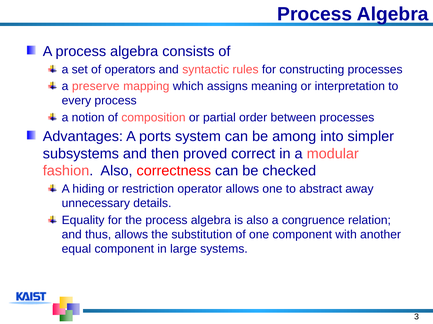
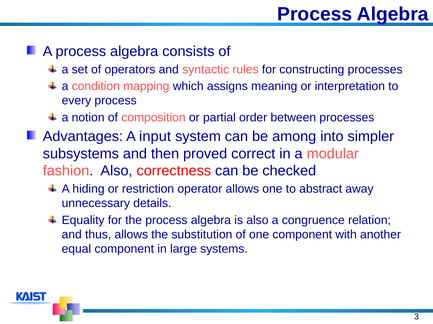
preserve: preserve -> condition (96, 86)
ports: ports -> input (155, 137)
